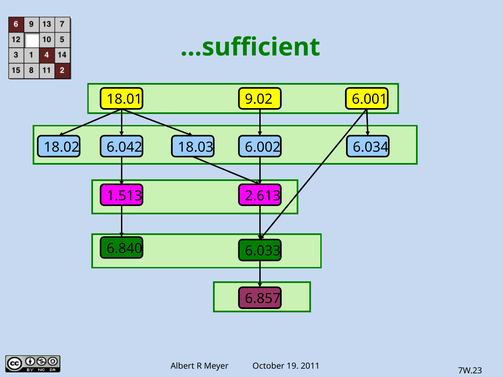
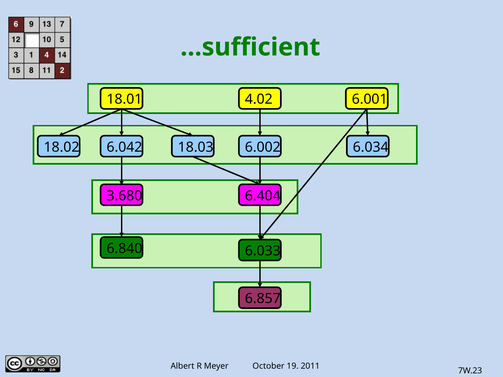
9.02: 9.02 -> 4.02 (259, 99)
1.513: 1.513 -> 3.680 (124, 196)
2.613: 2.613 -> 6.404 (263, 196)
